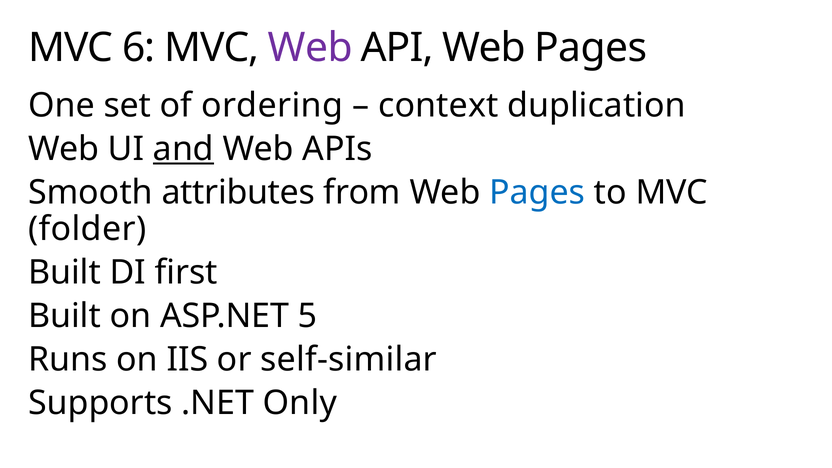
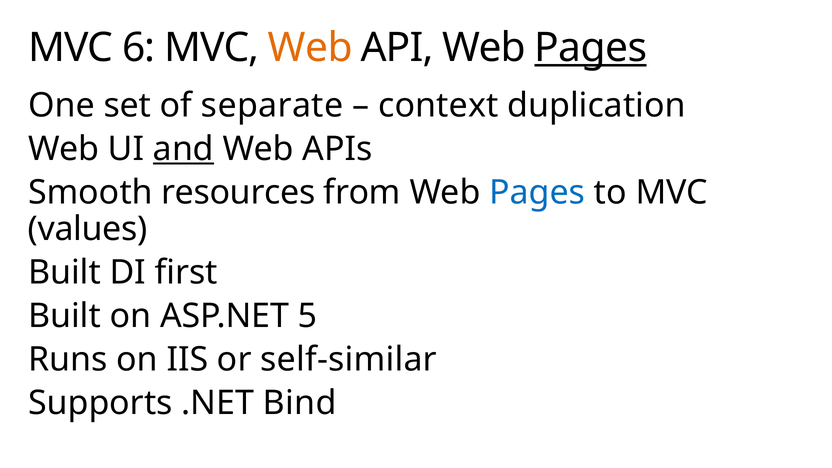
Web colour: purple -> orange (310, 48)
Pages underline: none -> present (591, 48)
ordering: ordering -> separate (272, 105)
attributes: attributes -> resources (238, 192)
folder: folder -> values (88, 229)
Only: Only -> Bind (300, 403)
